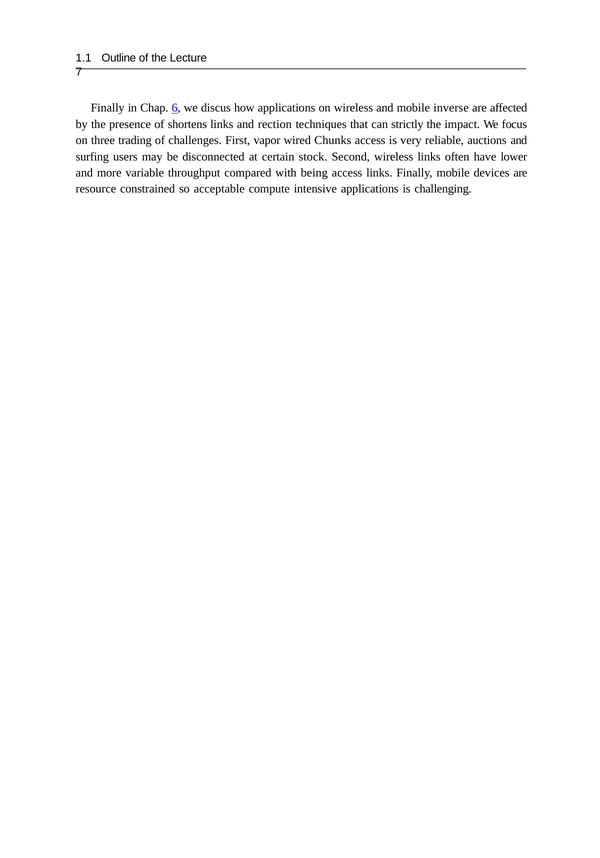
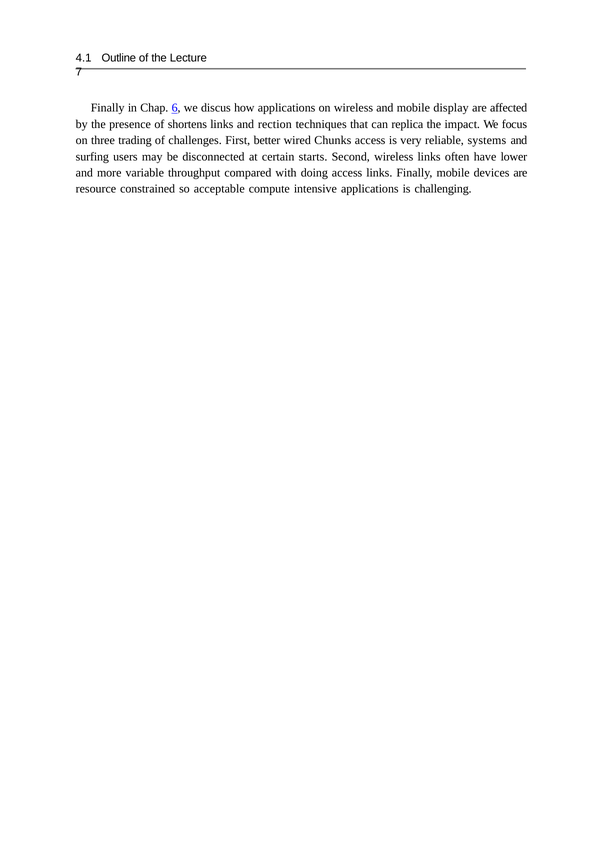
1.1: 1.1 -> 4.1 (84, 58)
inverse: inverse -> display (451, 108)
strictly: strictly -> replica (407, 124)
vapor: vapor -> better (267, 140)
auctions: auctions -> systems (487, 140)
stock: stock -> starts (313, 157)
being: being -> doing (314, 173)
